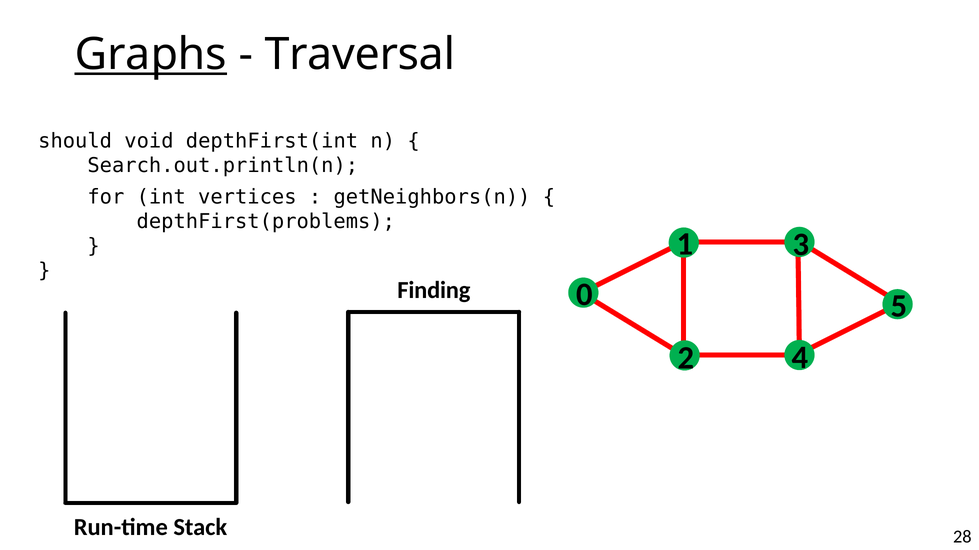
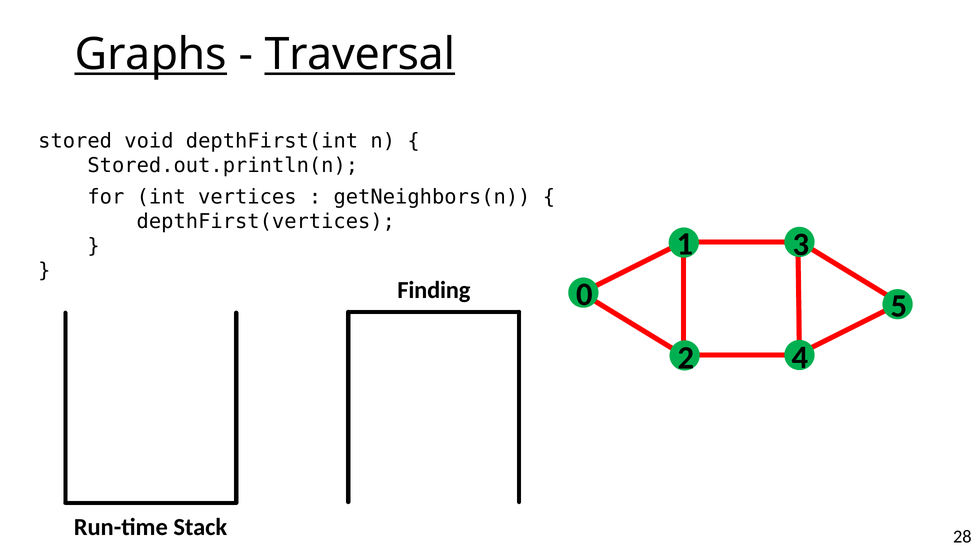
Traversal underline: none -> present (360, 54)
should: should -> stored (75, 141)
Search.out.println(n: Search.out.println(n -> Stored.out.println(n (223, 166)
depthFirst(problems: depthFirst(problems -> depthFirst(vertices (266, 222)
